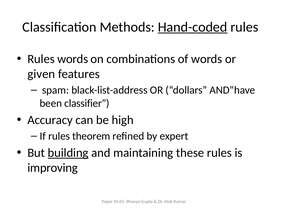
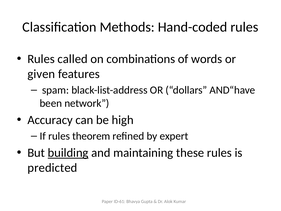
Hand-coded underline: present -> none (193, 27)
Rules words: words -> called (73, 59)
classifier: classifier -> network (87, 103)
improving: improving -> predicted (52, 168)
